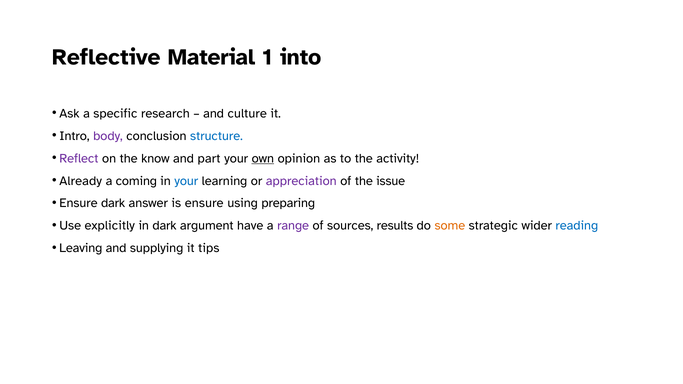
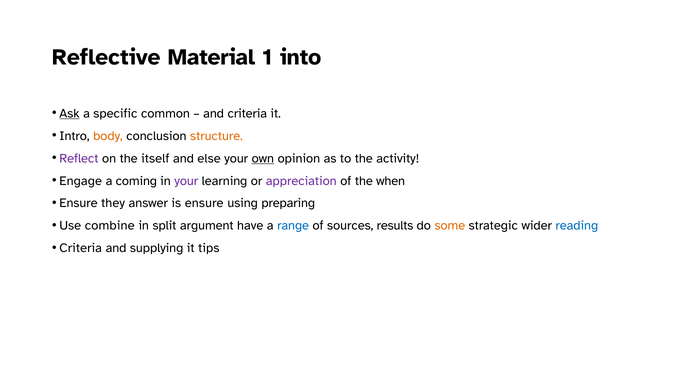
Ask underline: none -> present (69, 113)
research: research -> common (165, 113)
and culture: culture -> criteria (247, 113)
body colour: purple -> orange (108, 136)
structure colour: blue -> orange (216, 136)
know: know -> itself (155, 158)
part: part -> else (209, 158)
Already: Already -> Engage (81, 181)
your colour: blue -> purple (186, 181)
issue: issue -> when (391, 181)
Ensure dark: dark -> they (113, 203)
explicitly: explicitly -> combine (110, 226)
in dark: dark -> split (164, 226)
range colour: purple -> blue (293, 226)
Leaving: Leaving -> Criteria (81, 248)
